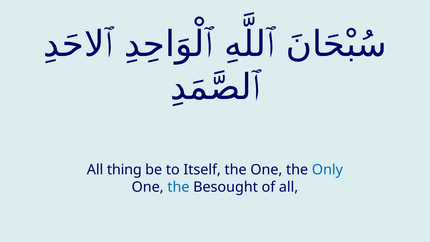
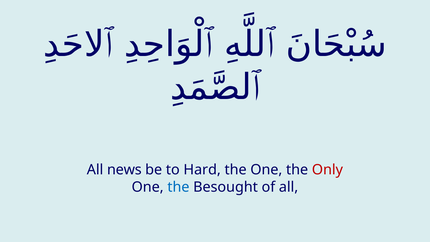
thing: thing -> news (124, 170)
Itself: Itself -> Hard (202, 170)
Only colour: blue -> red (327, 170)
